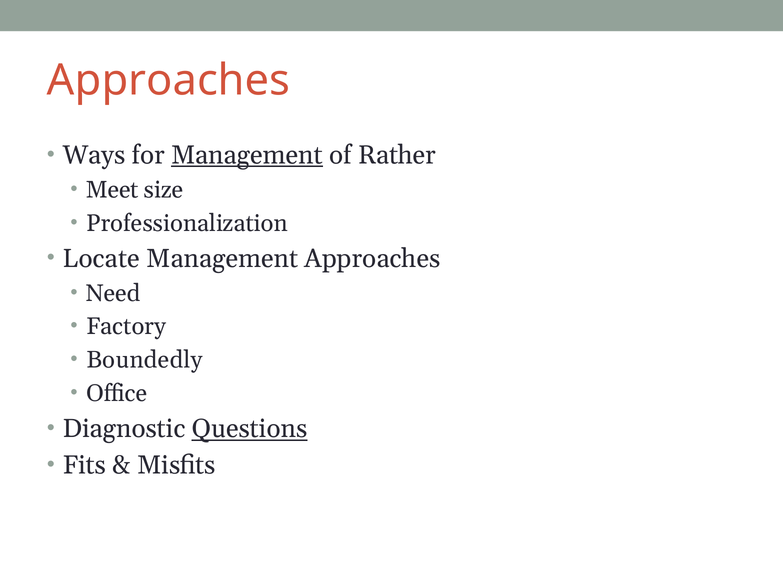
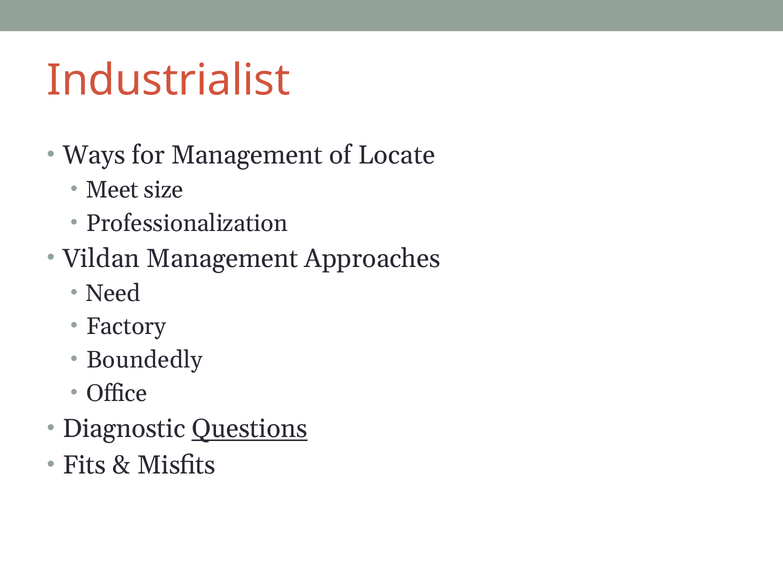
Approaches: Approaches -> Industrialist (169, 80)
Management underline: present -> none (247, 155)
Rather: Rather -> Locate (397, 155)
Locate: Locate -> Vildan (101, 259)
